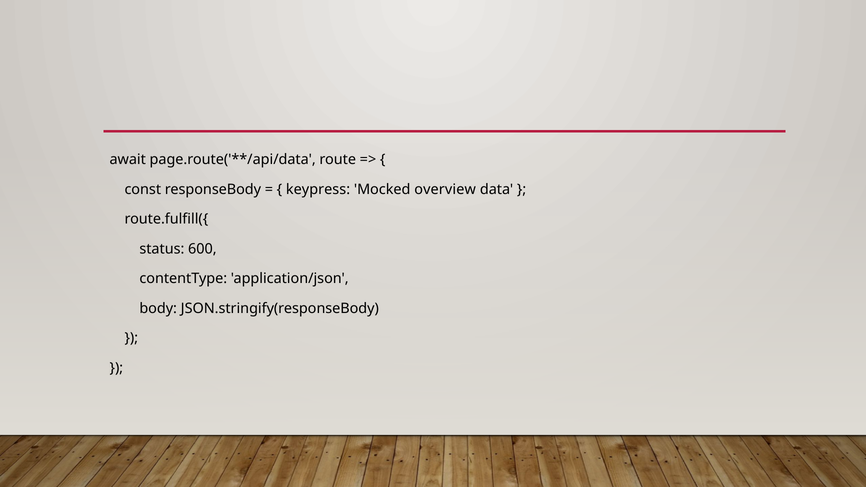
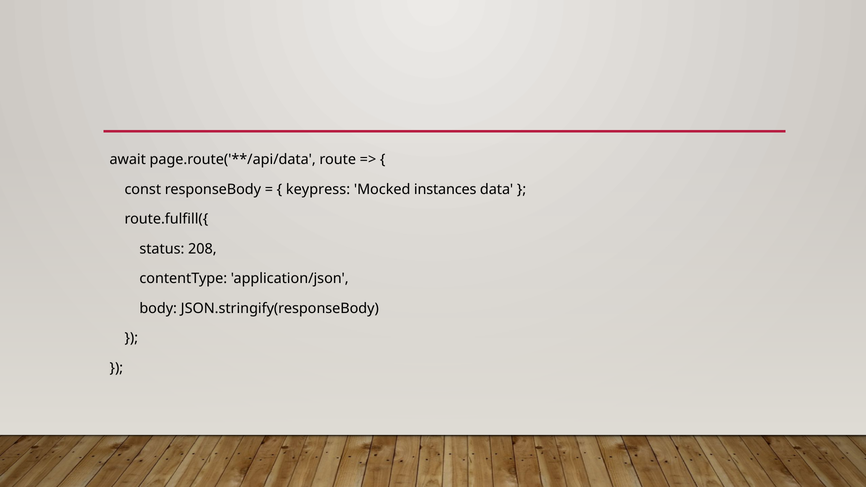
overview: overview -> instances (445, 189)
600: 600 -> 208 (202, 249)
